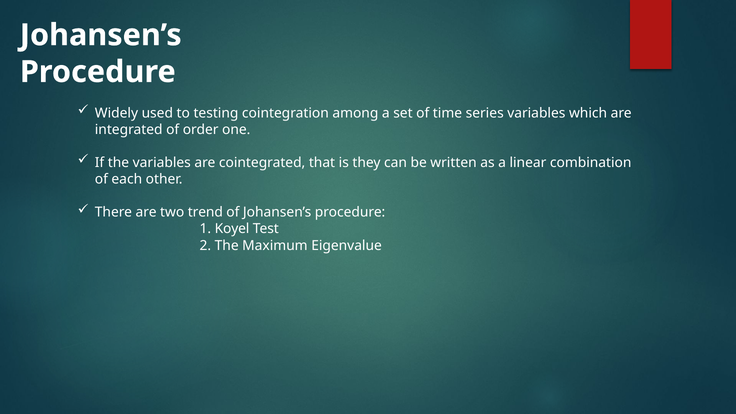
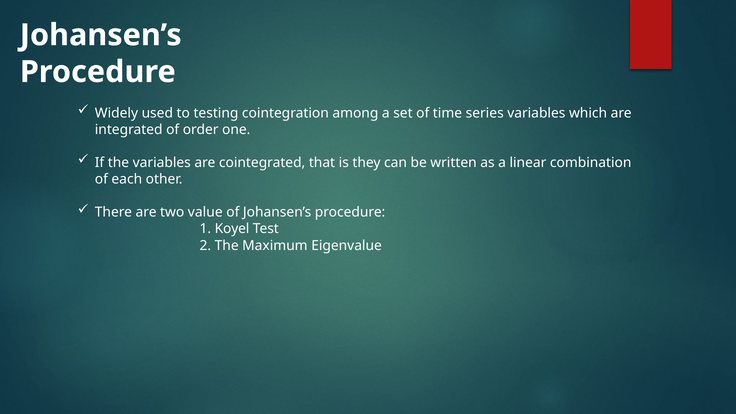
trend: trend -> value (205, 212)
